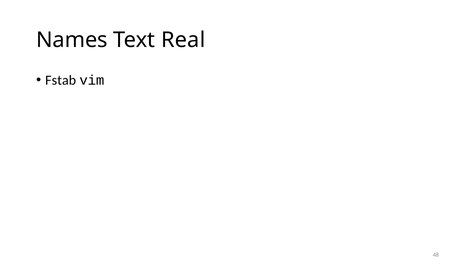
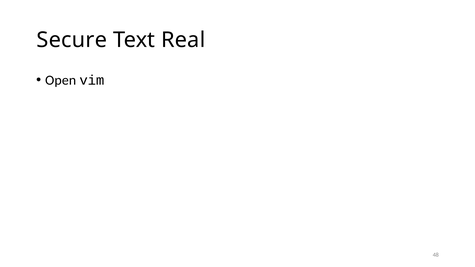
Names: Names -> Secure (72, 40)
Fstab: Fstab -> Open (61, 80)
